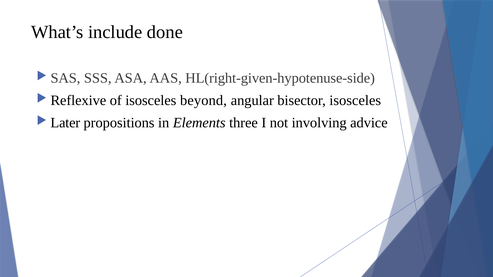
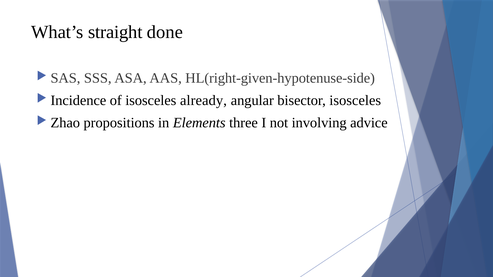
include: include -> straight (115, 32)
Reflexive: Reflexive -> Incidence (78, 100)
beyond: beyond -> already (203, 100)
Later: Later -> Zhao (65, 123)
